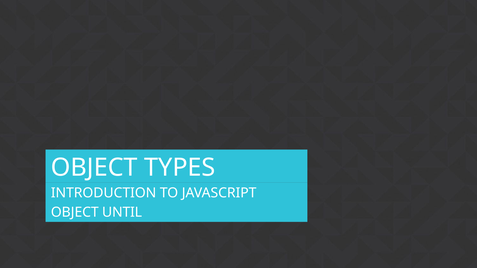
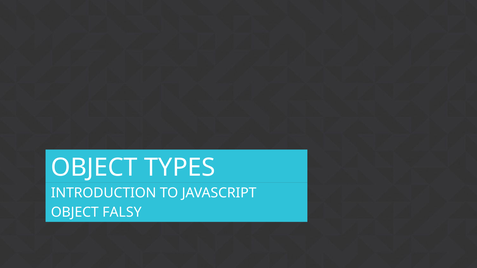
UNTIL: UNTIL -> FALSY (122, 213)
